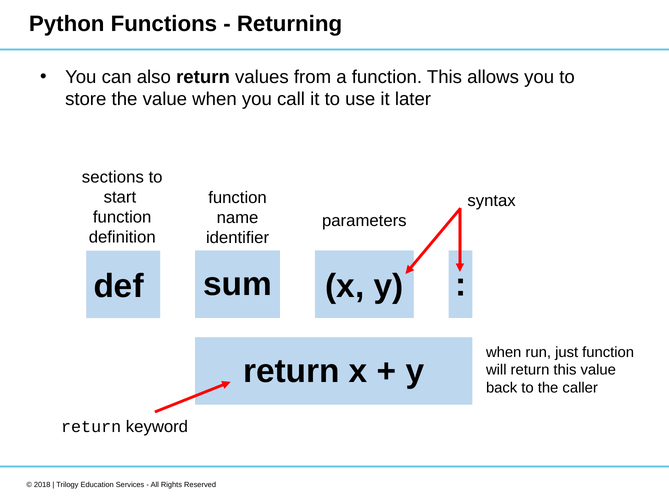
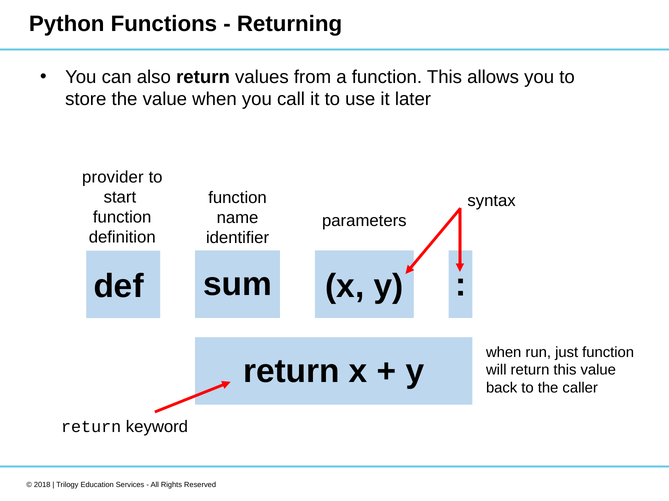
sections: sections -> provider (113, 177)
